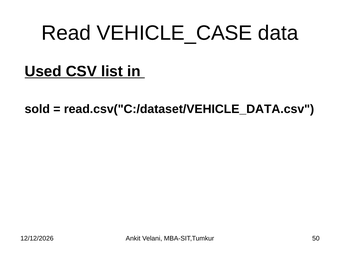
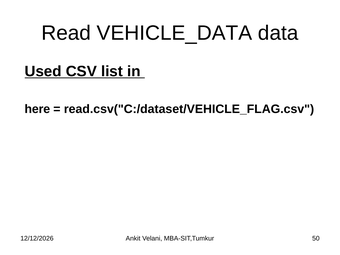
VEHICLE_CASE: VEHICLE_CASE -> VEHICLE_DATA (174, 33)
sold: sold -> here (37, 109)
read.csv("C:/dataset/VEHICLE_DATA.csv: read.csv("C:/dataset/VEHICLE_DATA.csv -> read.csv("C:/dataset/VEHICLE_FLAG.csv (189, 109)
